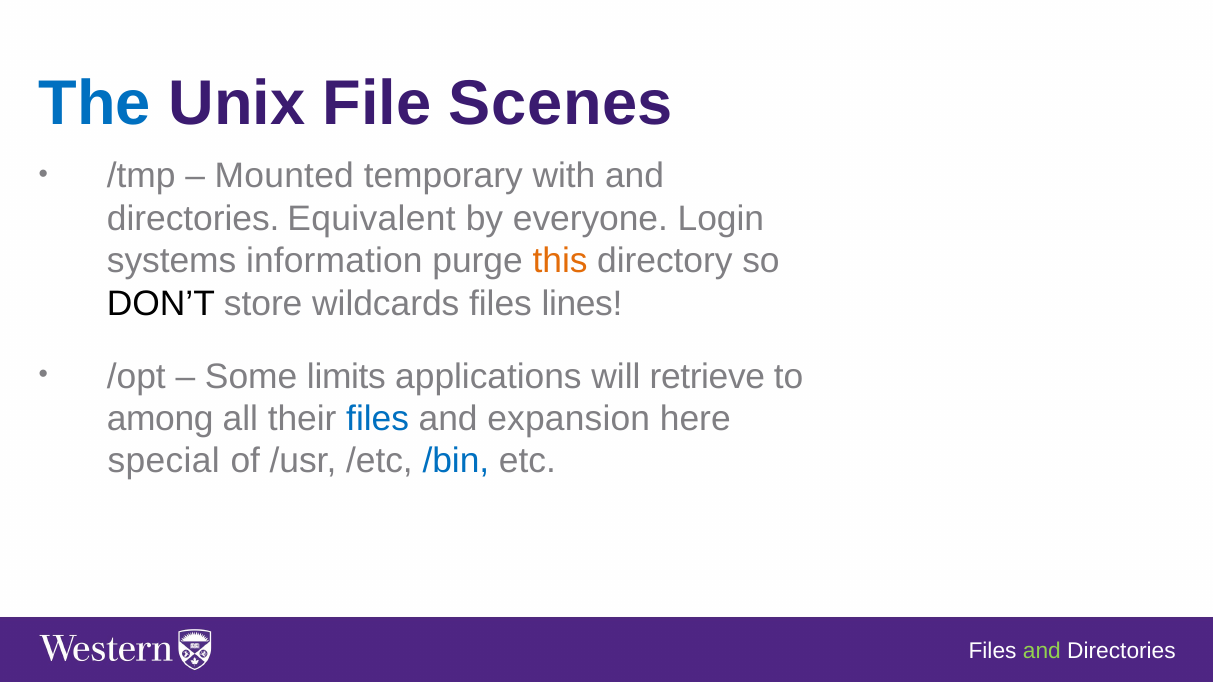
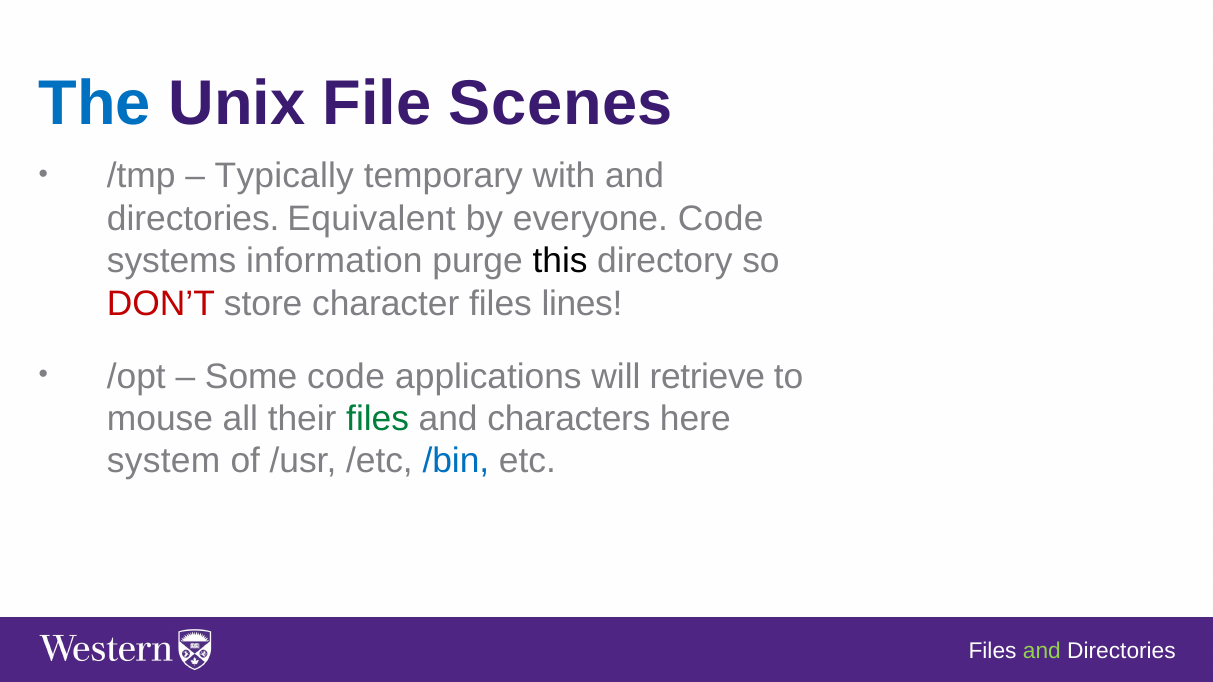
Mounted: Mounted -> Typically (284, 176)
everyone Login: Login -> Code (721, 219)
this colour: orange -> black (560, 261)
DON’T colour: black -> red (161, 304)
wildcards: wildcards -> character (386, 304)
Some limits: limits -> code (346, 377)
among: among -> mouse (160, 419)
files colour: blue -> green (378, 419)
expansion: expansion -> characters (569, 419)
special: special -> system (164, 461)
